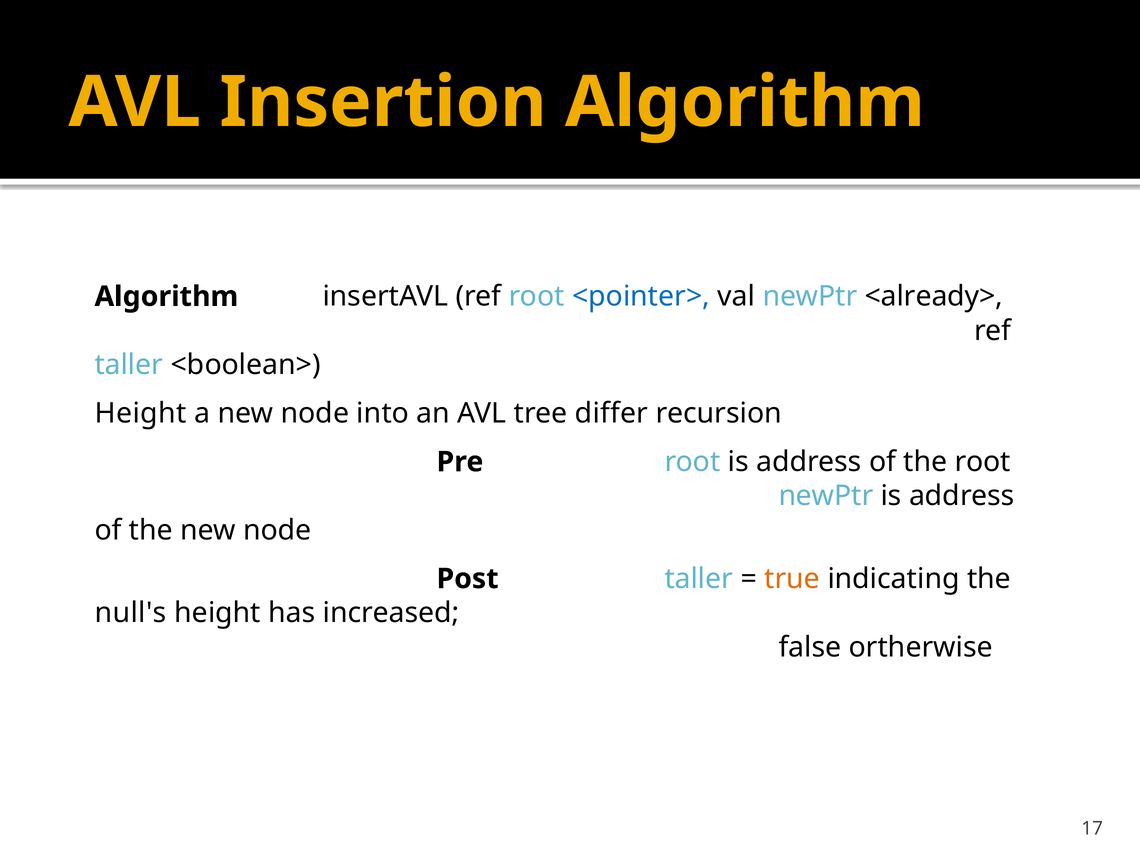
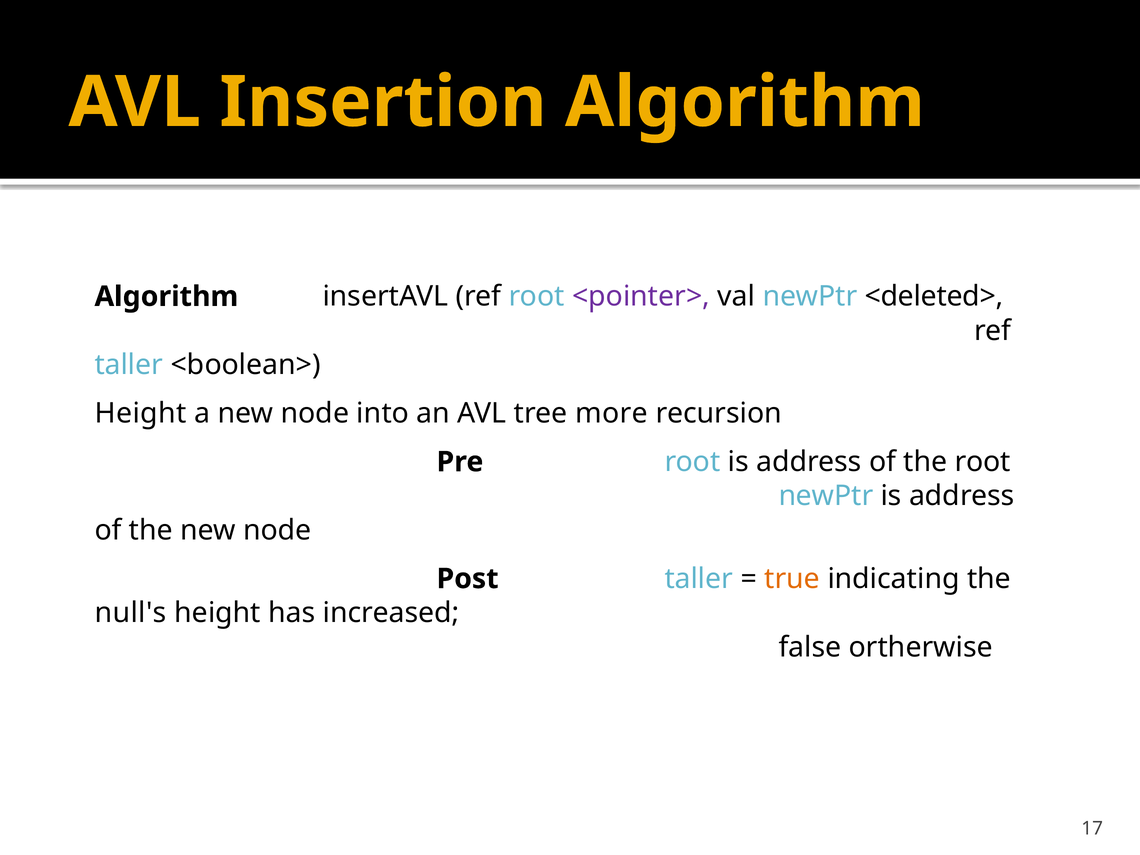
<pointer> colour: blue -> purple (641, 297)
<already>: <already> -> <deleted> (934, 297)
differ: differ -> more (611, 413)
